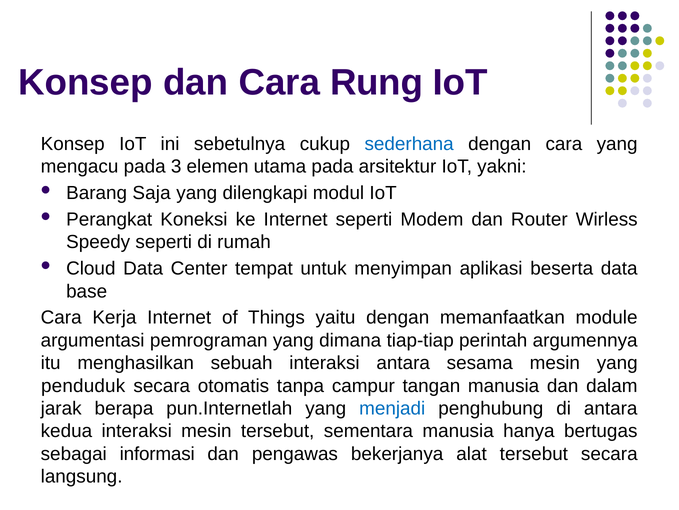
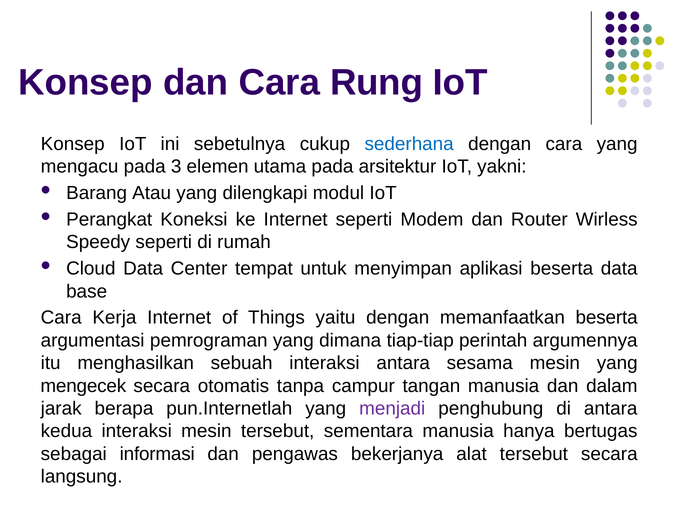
Saja: Saja -> Atau (152, 193)
memanfaatkan module: module -> beserta (607, 317)
penduduk: penduduk -> mengecek (83, 385)
menjadi colour: blue -> purple (392, 408)
